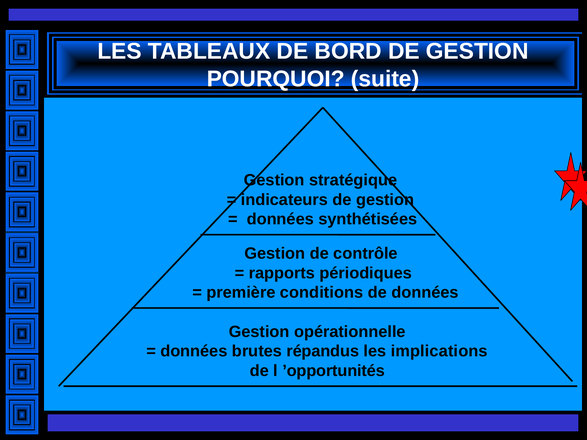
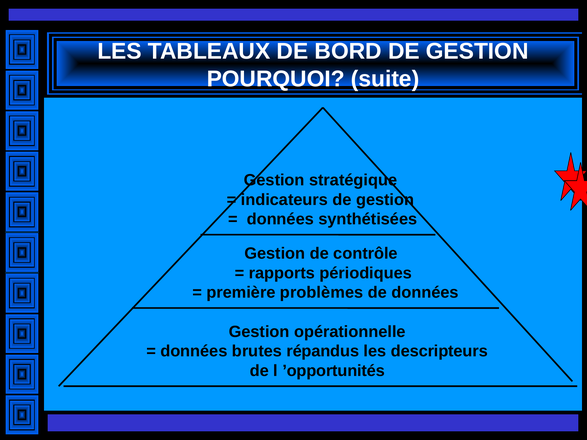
conditions: conditions -> problèmes (322, 293)
implications: implications -> descripteurs (439, 351)
